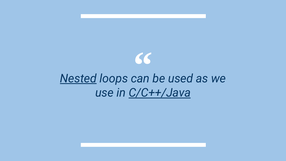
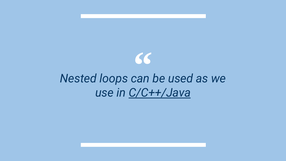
Nested underline: present -> none (78, 78)
